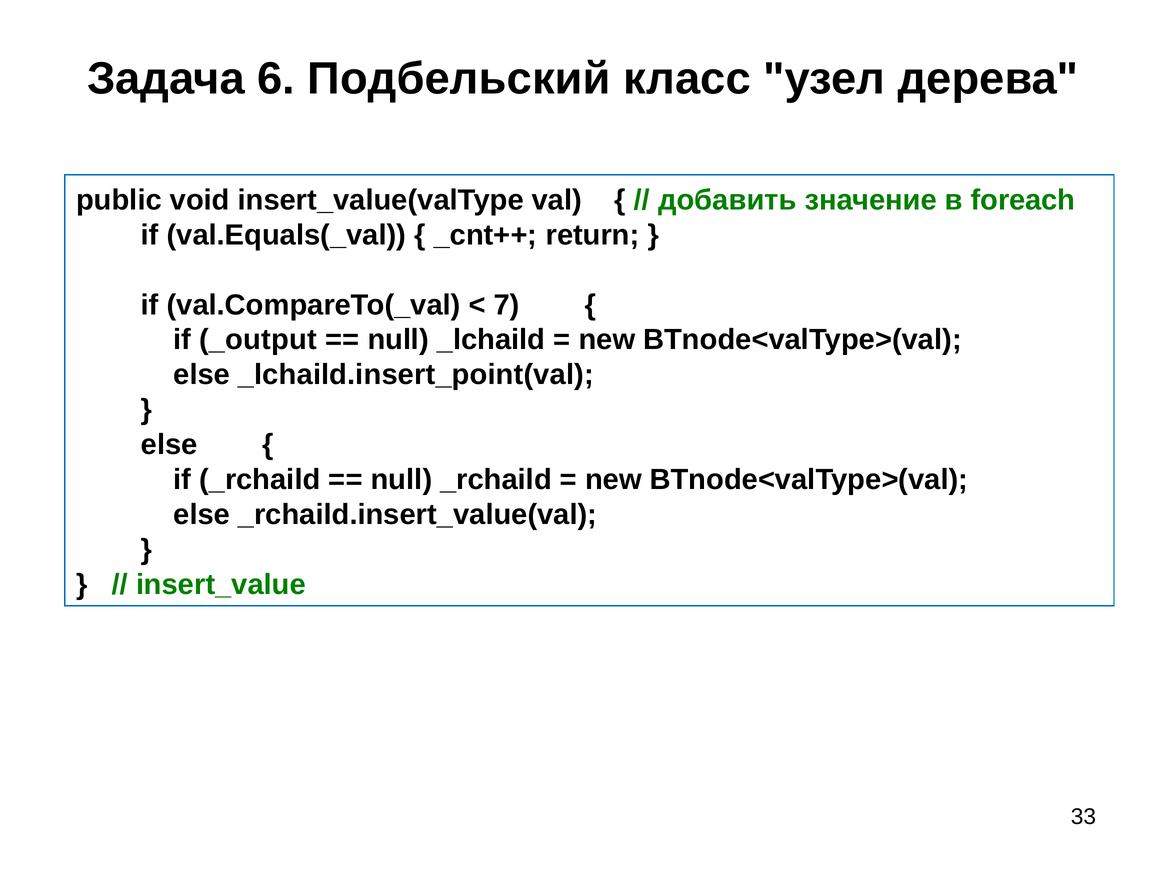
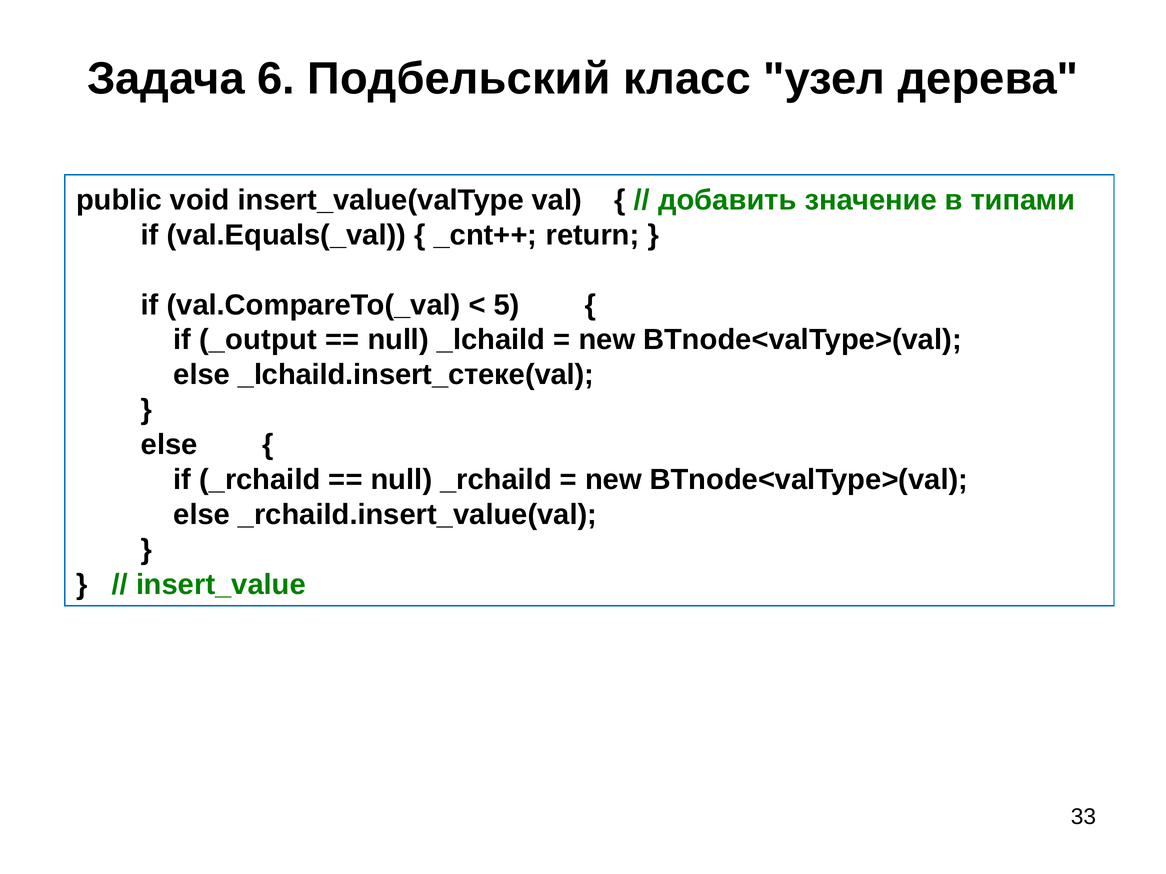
foreach: foreach -> типами (1023, 200)
7: 7 -> 5 (507, 305)
_lchaild.insert_point(val: _lchaild.insert_point(val -> _lchaild.insert_стеке(val (416, 375)
